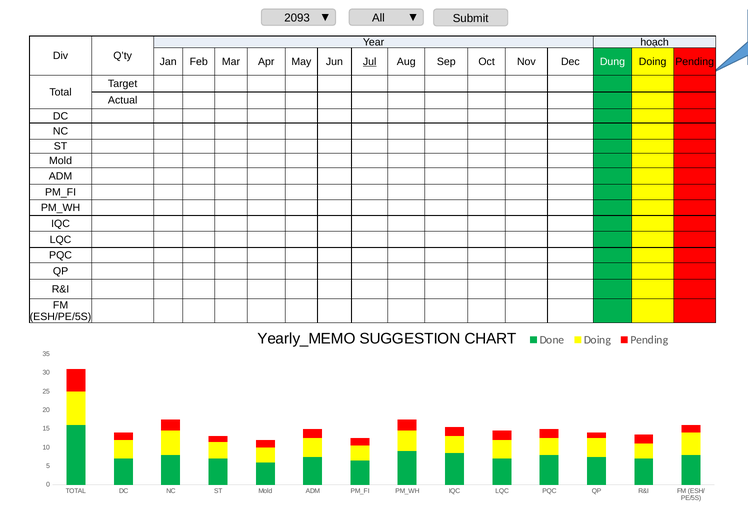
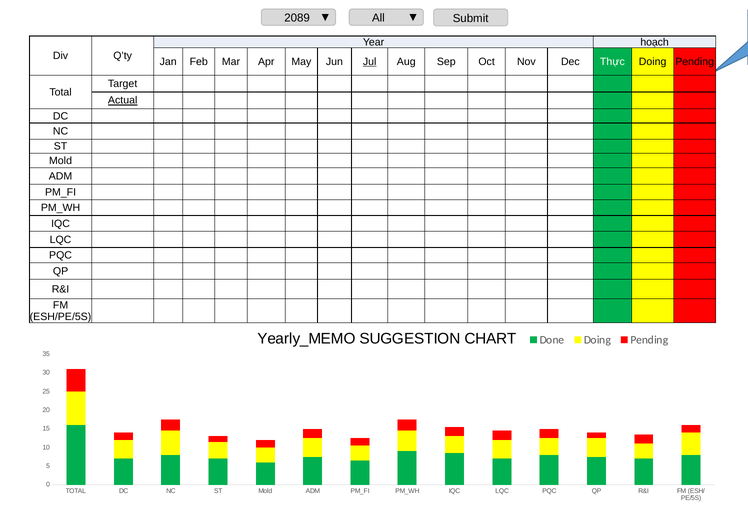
2093: 2093 -> 2089 (297, 18)
Dung: Dung -> Thực (612, 62)
Actual underline: none -> present (123, 100)
